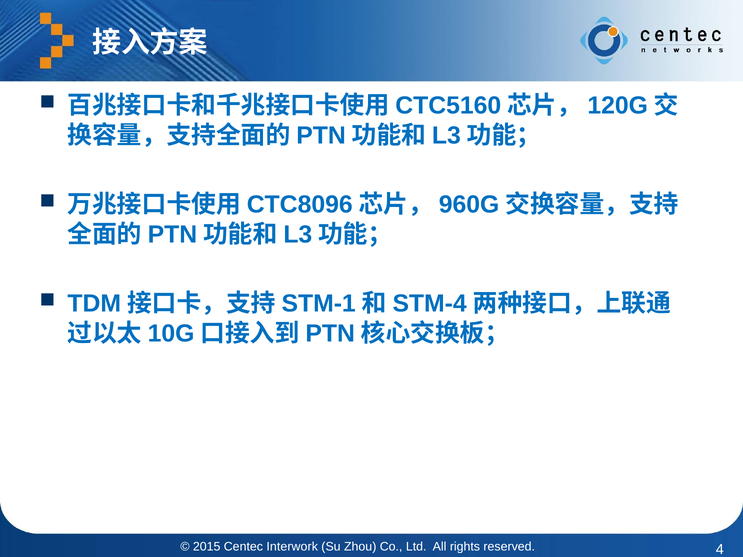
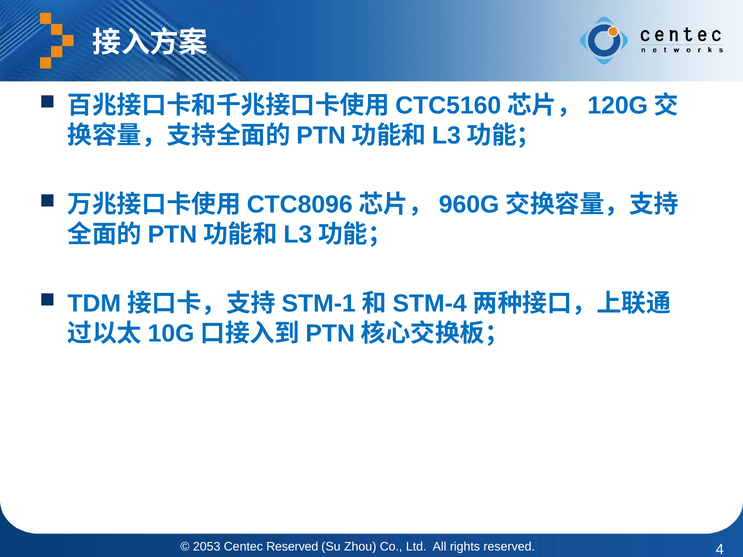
2015: 2015 -> 2053 (207, 547)
Centec Interwork: Interwork -> Reserved (292, 547)
